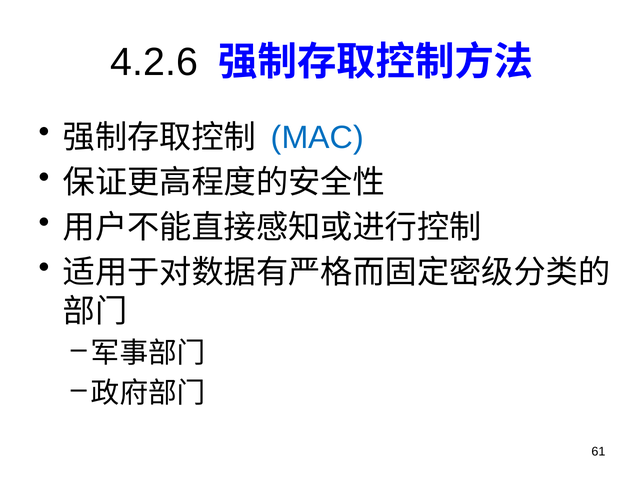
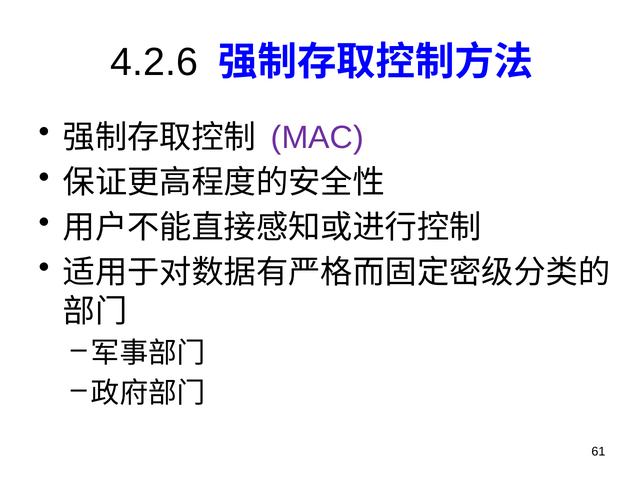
MAC colour: blue -> purple (317, 137)
